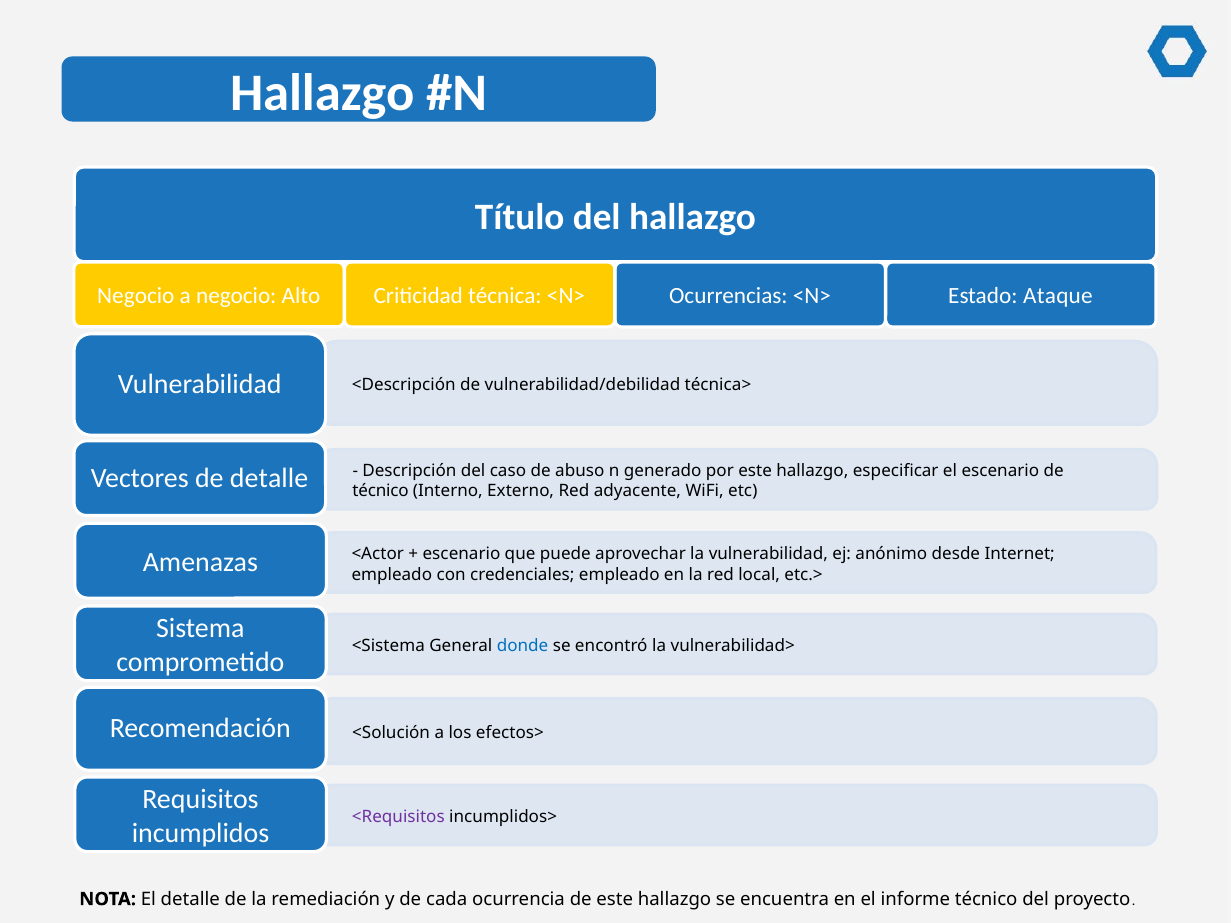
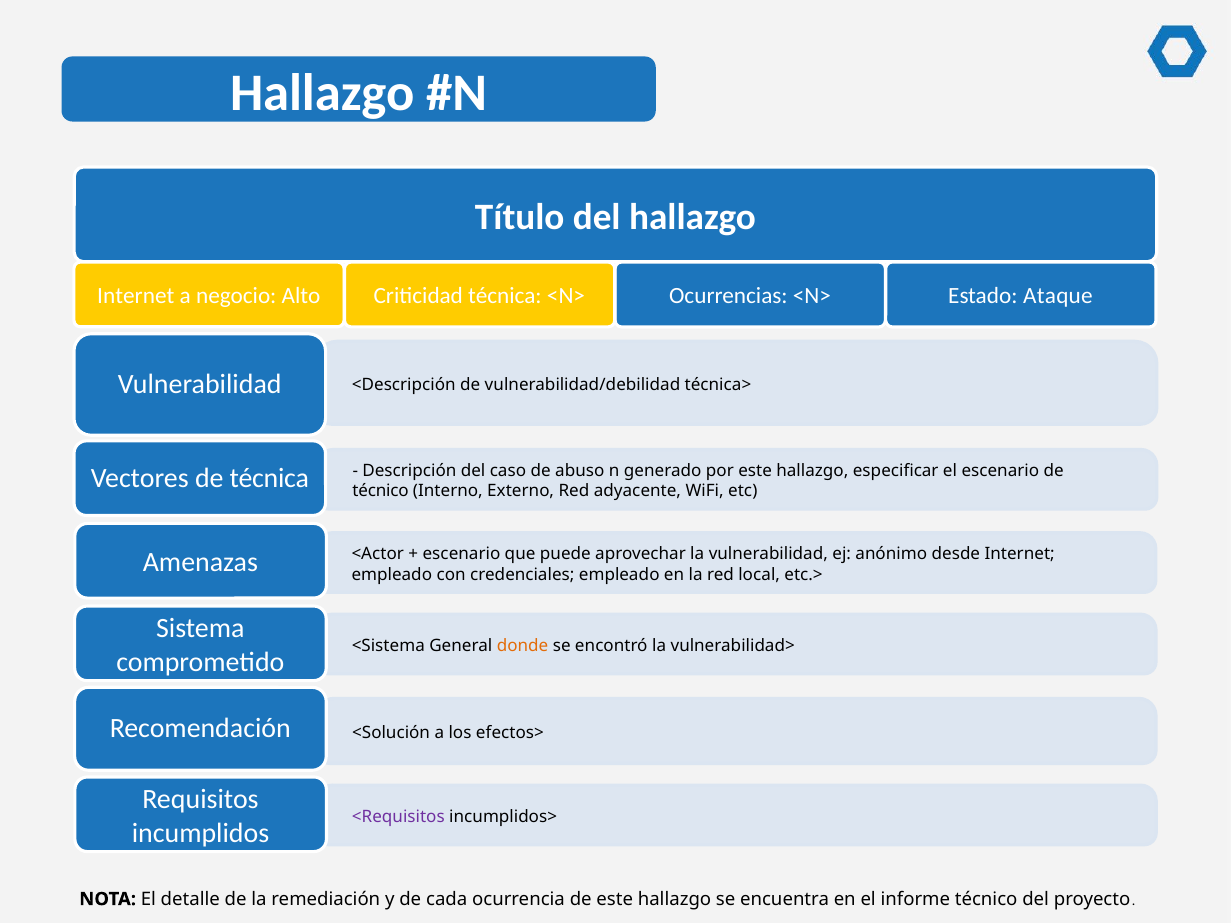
Negocio: Negocio -> Internet (136, 296)
de detalle: detalle -> técnica (269, 478)
donde colour: blue -> orange (523, 646)
